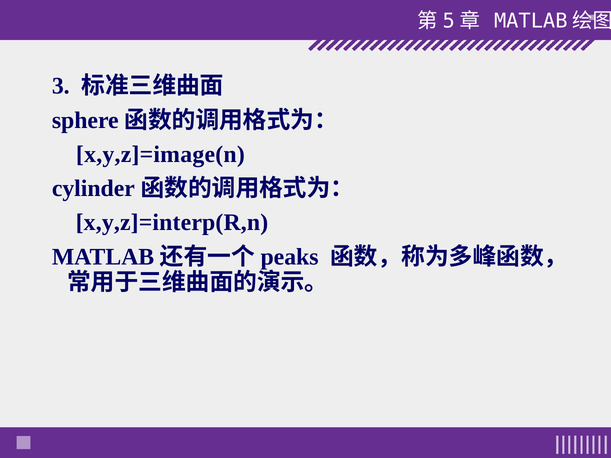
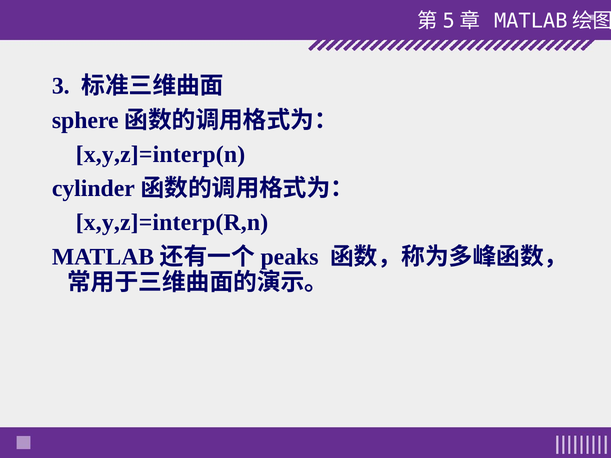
x,y,z]=image(n: x,y,z]=image(n -> x,y,z]=interp(n (160, 154)
